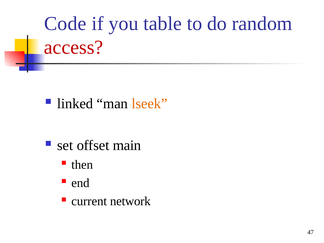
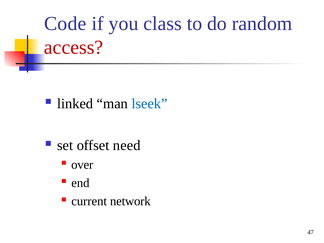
table: table -> class (163, 23)
lseek colour: orange -> blue (149, 104)
main: main -> need (127, 145)
then: then -> over (82, 165)
